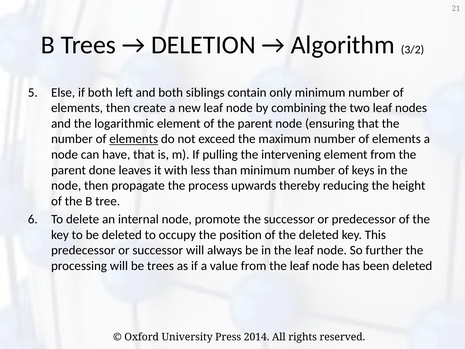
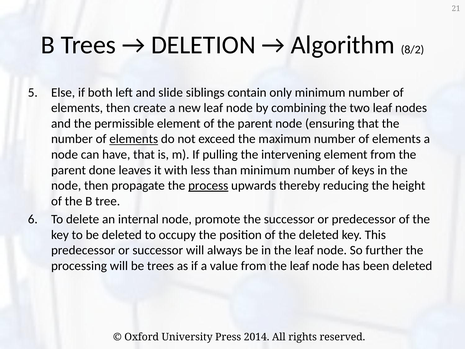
3/2: 3/2 -> 8/2 (413, 50)
and both: both -> slide (171, 92)
logarithmic: logarithmic -> permissible (124, 123)
process underline: none -> present (208, 186)
